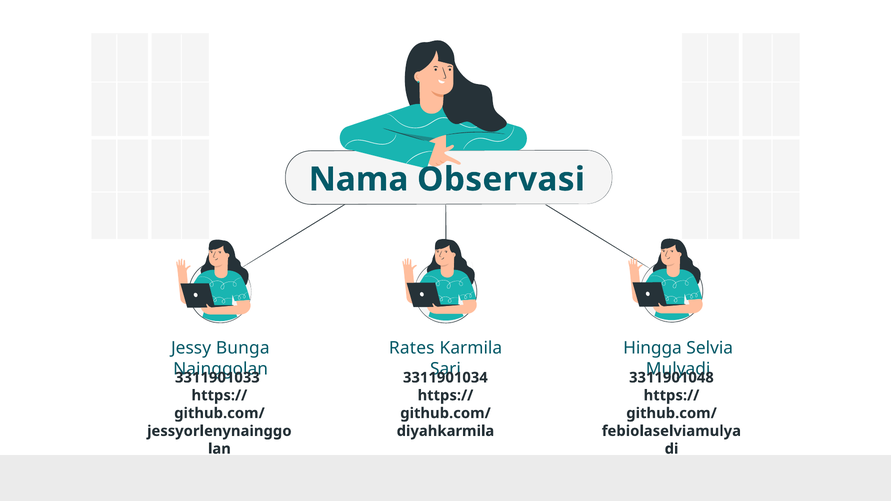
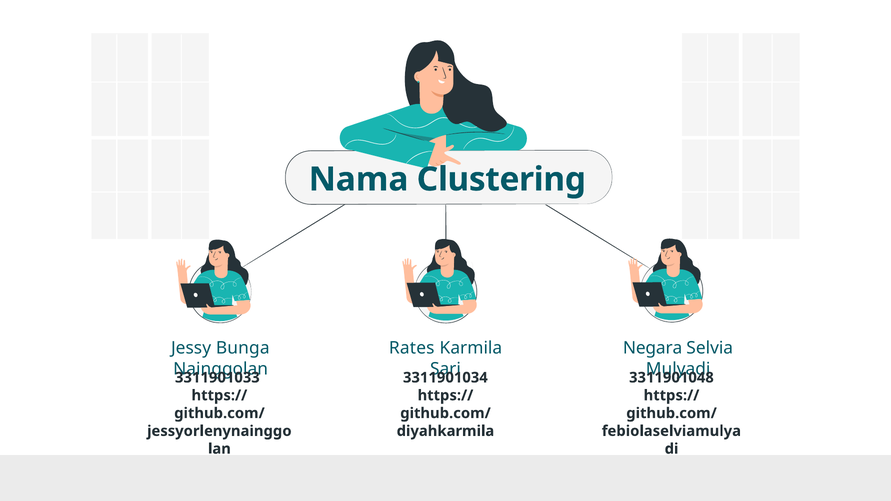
Observasi: Observasi -> Clustering (501, 180)
Hingga: Hingga -> Negara (653, 348)
